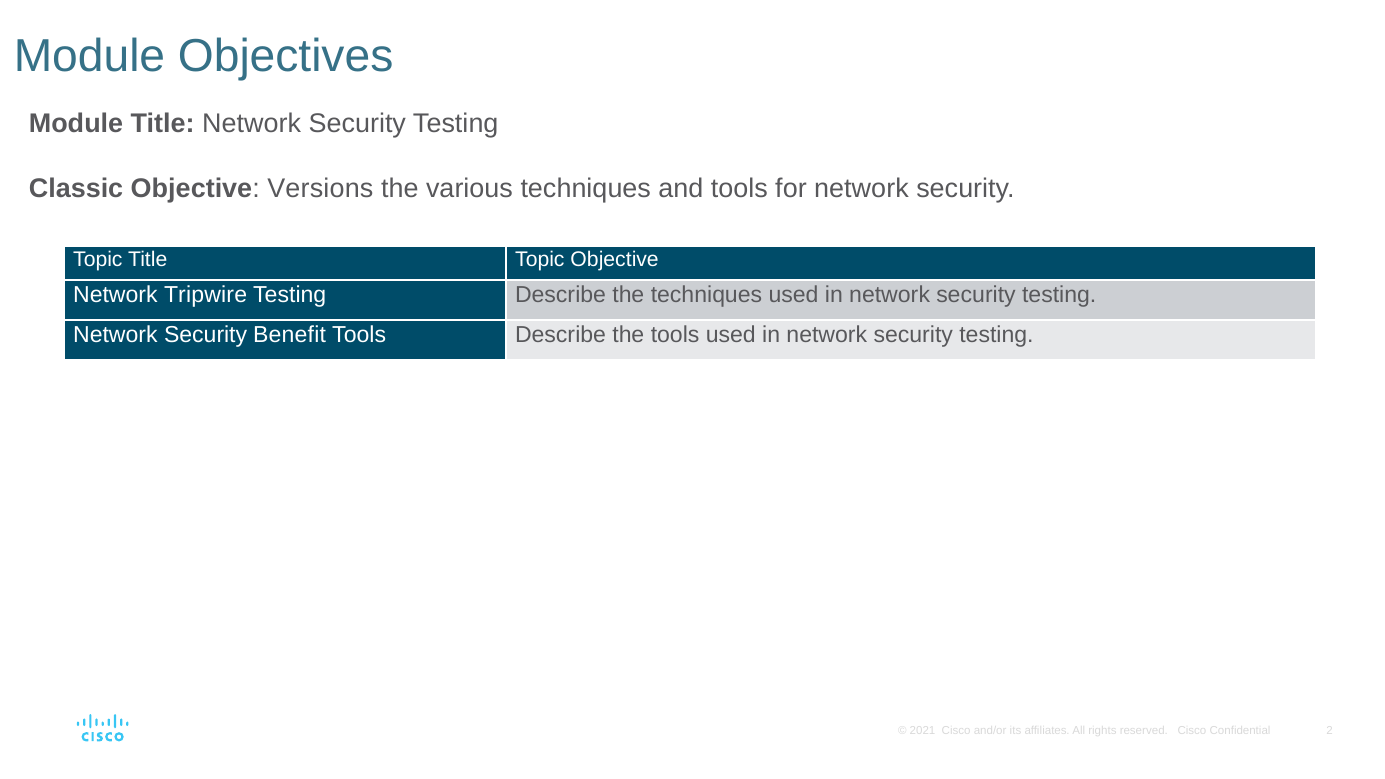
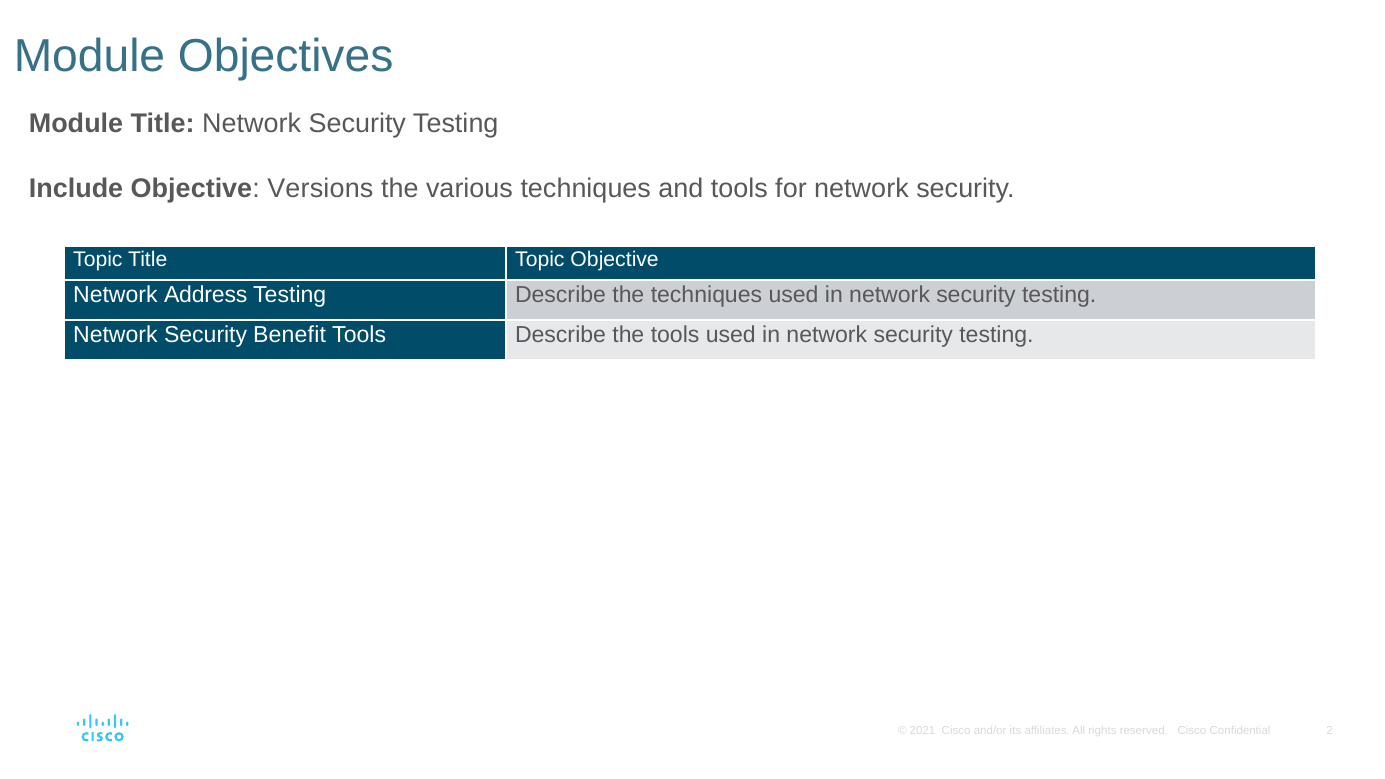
Classic: Classic -> Include (76, 189)
Tripwire: Tripwire -> Address (206, 295)
